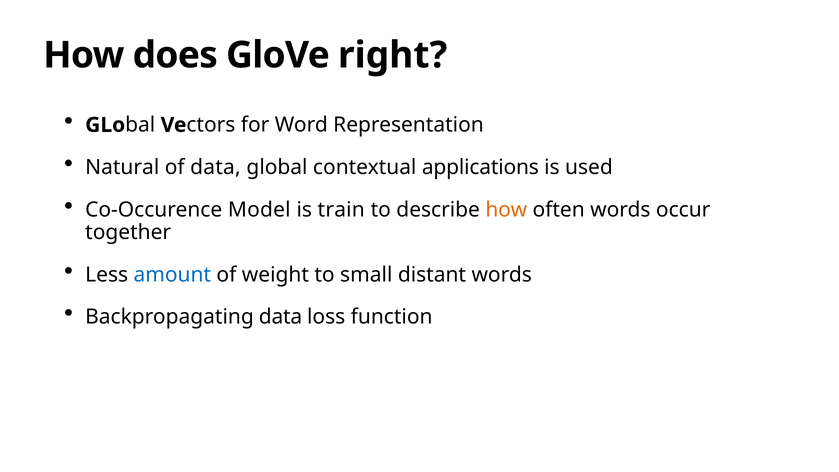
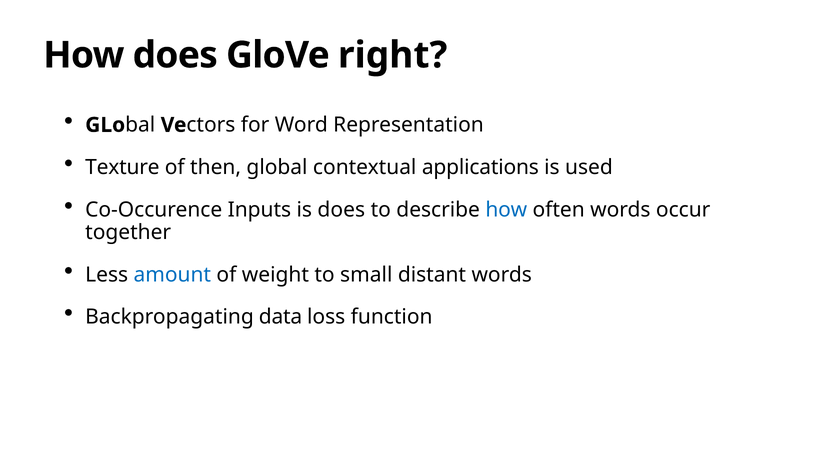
Natural: Natural -> Texture (122, 167)
of data: data -> then (216, 167)
Model: Model -> Inputs (259, 210)
is train: train -> does (341, 210)
how colour: orange -> blue (506, 210)
